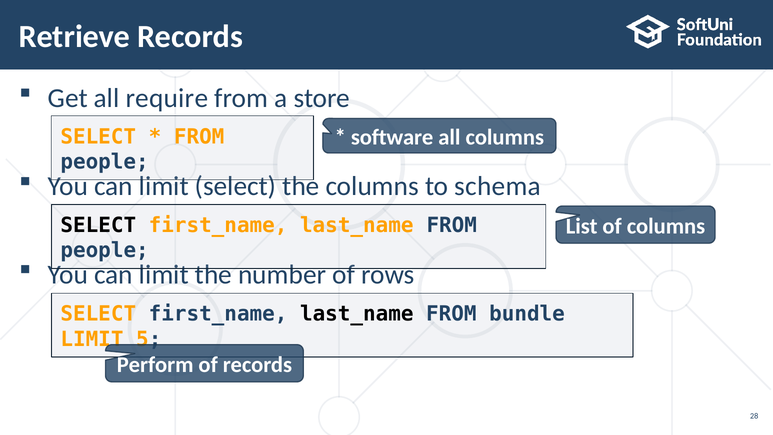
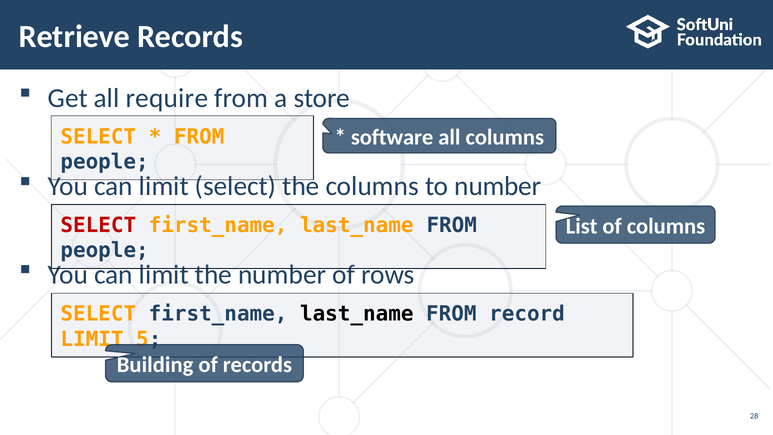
to schema: schema -> number (498, 186)
SELECT colour: black -> red (98, 225)
bundle: bundle -> record (527, 314)
Perform: Perform -> Building (155, 365)
